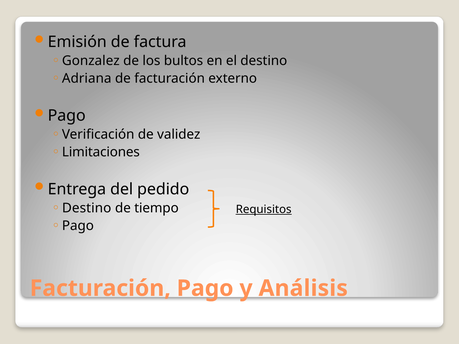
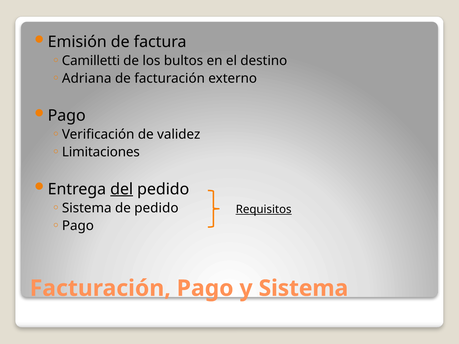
Gonzalez: Gonzalez -> Camilletti (91, 61)
del underline: none -> present (122, 189)
Destino: Destino -> Sistema (87, 208)
de tiempo: tiempo -> pedido (156, 208)
y Análisis: Análisis -> Sistema (303, 288)
